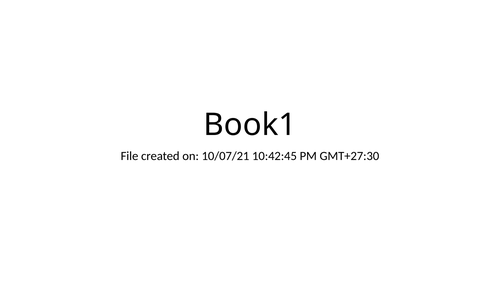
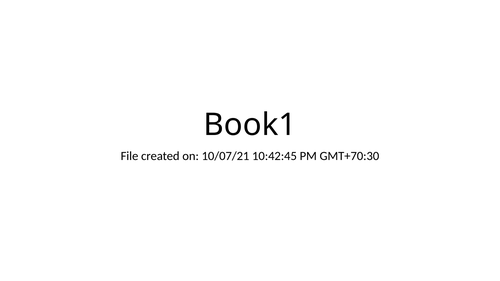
GMT+27:30: GMT+27:30 -> GMT+70:30 (349, 156)
